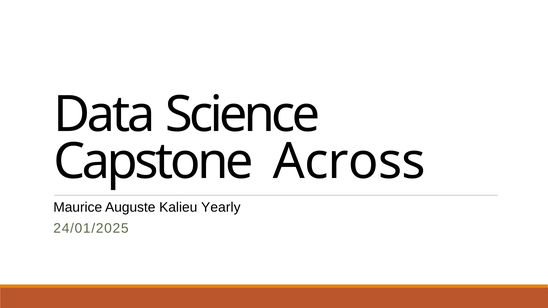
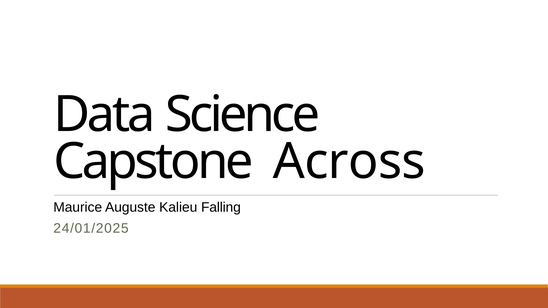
Yearly: Yearly -> Falling (221, 207)
